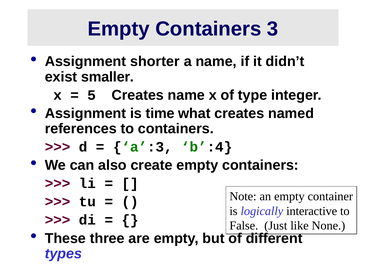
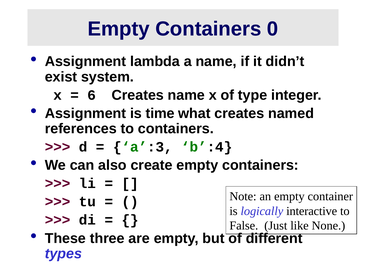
3: 3 -> 0 (273, 29)
shorter: shorter -> lambda (155, 61)
smaller: smaller -> system (107, 77)
5: 5 -> 6 (92, 95)
